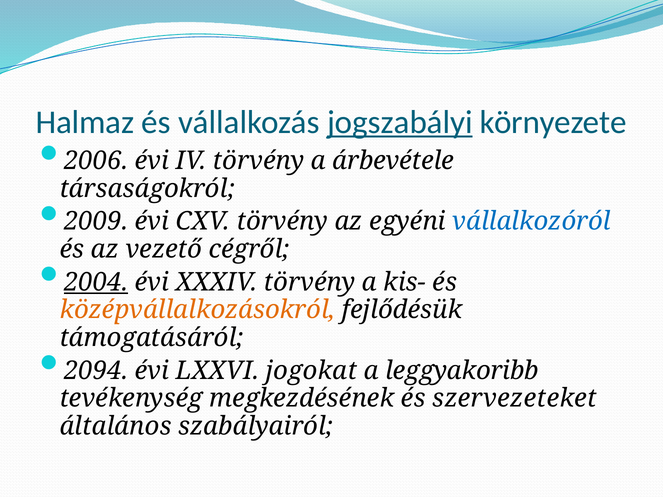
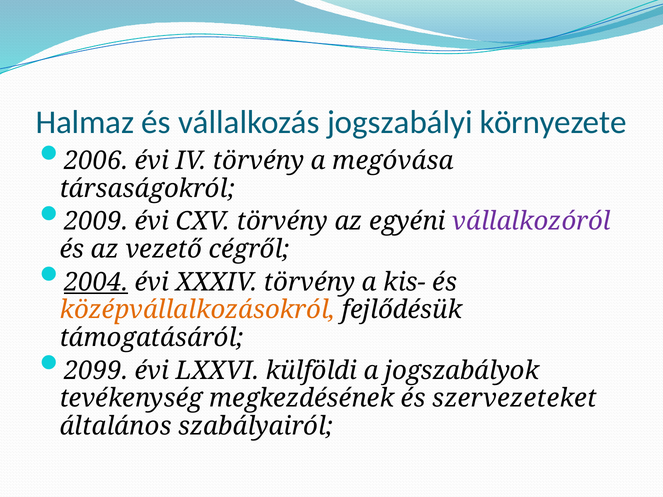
jogszabályi underline: present -> none (400, 122)
árbevétele: árbevétele -> megóvása (393, 161)
vállalkozóról colour: blue -> purple (532, 222)
2094: 2094 -> 2099 (96, 371)
jogokat: jogokat -> külföldi (311, 371)
leggyakoribb: leggyakoribb -> jogszabályok (462, 371)
